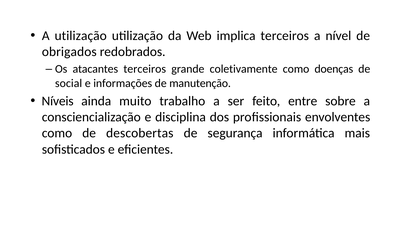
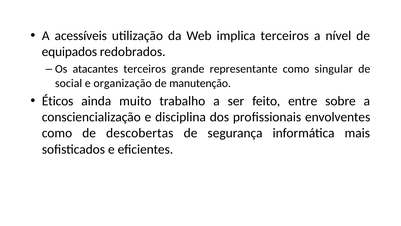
A utilização: utilização -> acessíveis (81, 36)
obrigados: obrigados -> equipados (69, 52)
coletivamente: coletivamente -> representante (244, 69)
doenças: doenças -> singular (334, 69)
informações: informações -> organização (123, 83)
Níveis: Níveis -> Éticos (58, 101)
